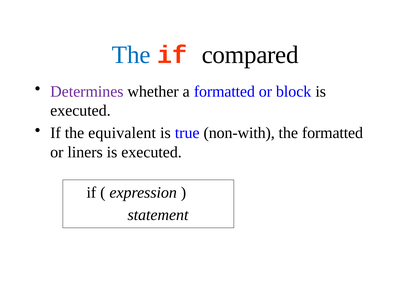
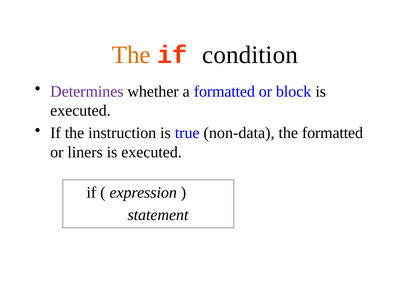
The colour: blue -> orange (131, 55)
compared: compared -> condition (250, 55)
equivalent: equivalent -> instruction (122, 133)
non-with: non-with -> non-data (239, 133)
